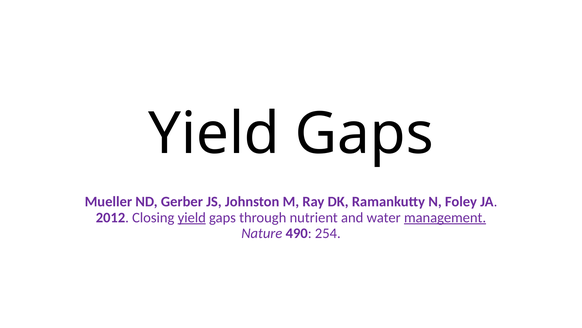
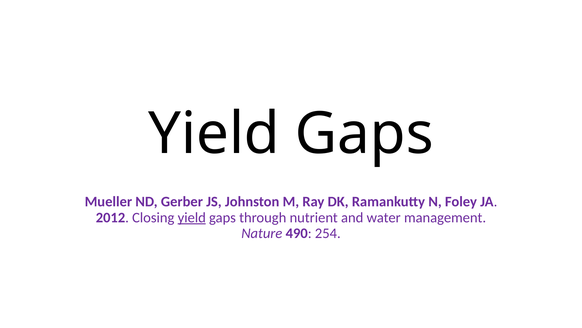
management underline: present -> none (445, 217)
